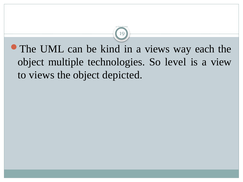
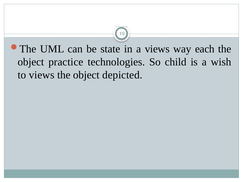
kind: kind -> state (110, 49)
multiple: multiple -> practice (66, 62)
level: level -> child (176, 62)
view: view -> wish (221, 62)
